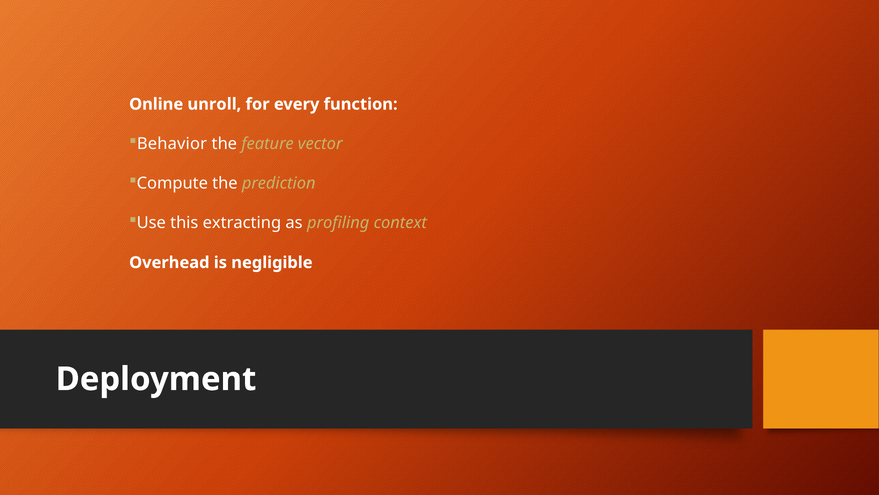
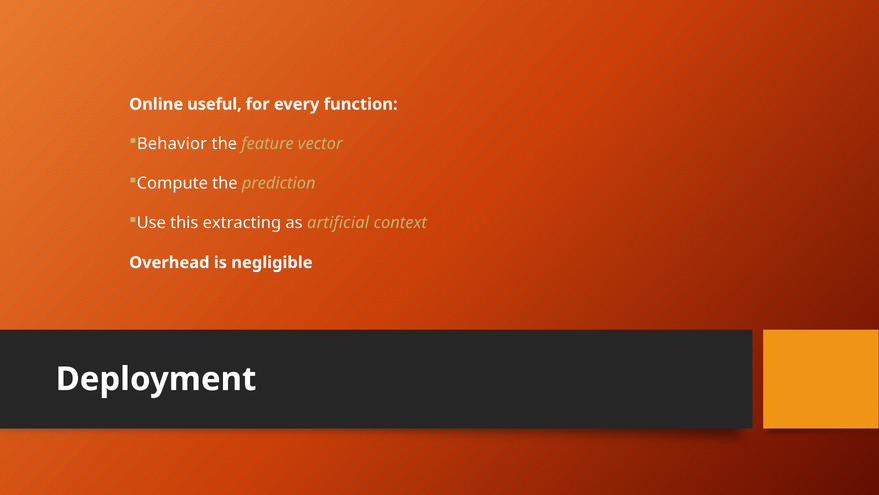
unroll: unroll -> useful (214, 104)
profiling: profiling -> artificial (338, 223)
